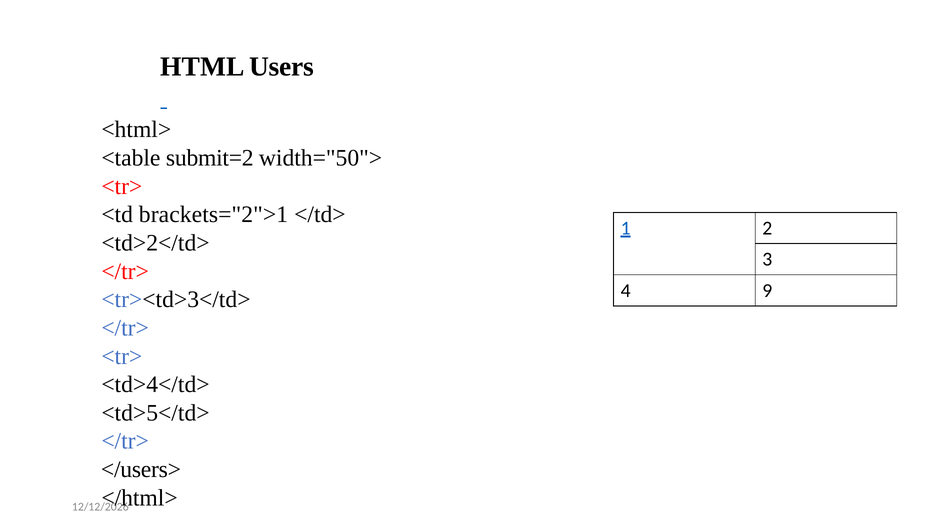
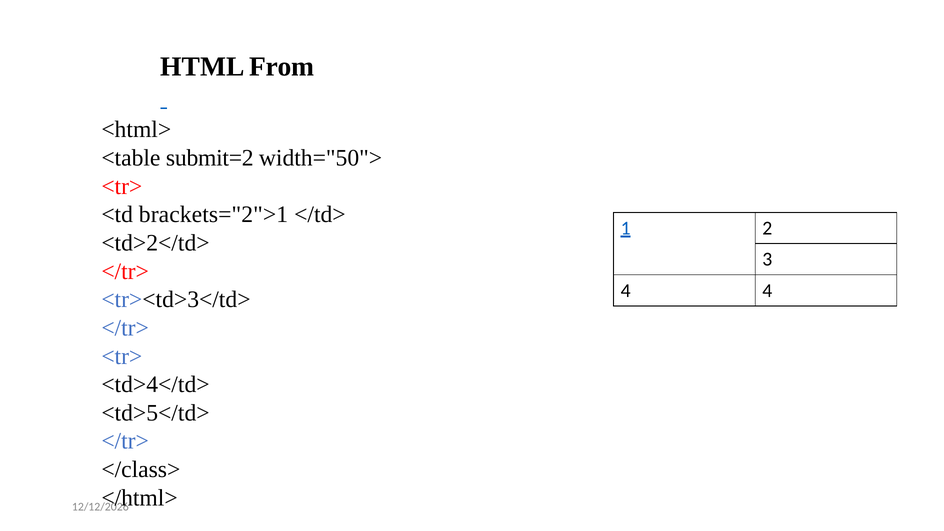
Users: Users -> From (282, 67)
4 9: 9 -> 4 (767, 291)
</users>: </users> -> </class> (141, 470)
